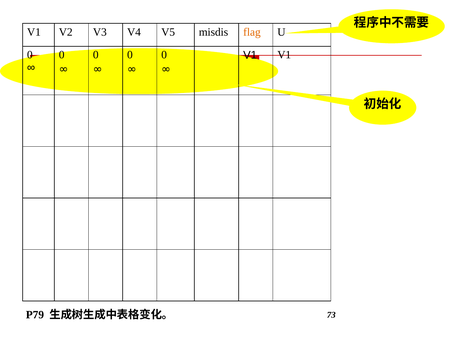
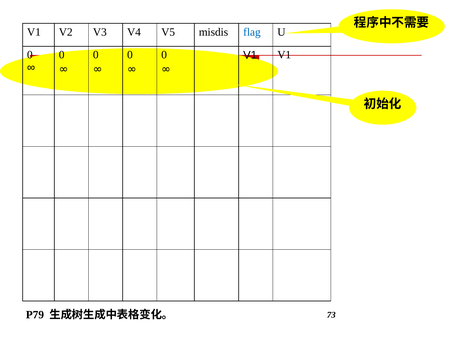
flag colour: orange -> blue (252, 32)
